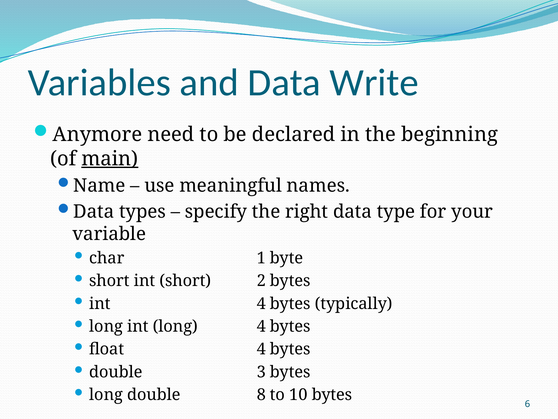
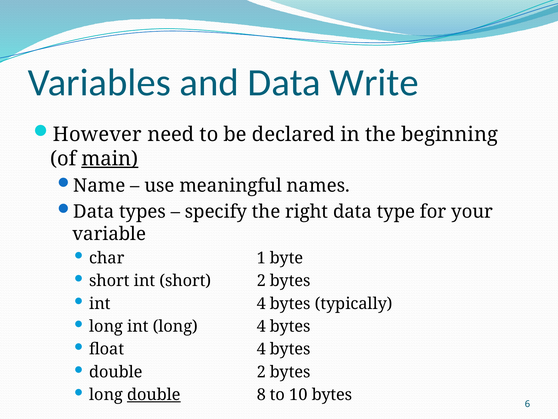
Anymore: Anymore -> However (97, 134)
double 3: 3 -> 2 (261, 372)
double underline: none -> present (154, 394)
